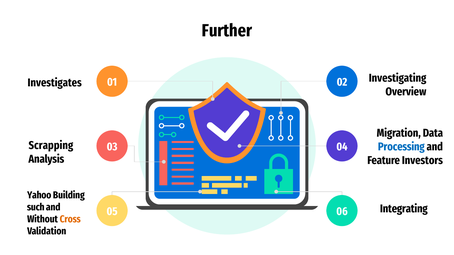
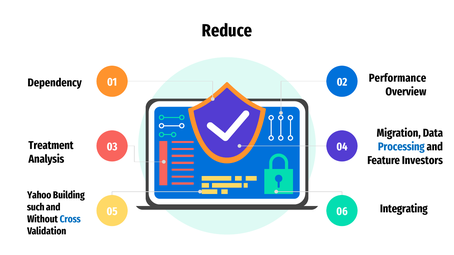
Further: Further -> Reduce (227, 31)
Investigating: Investigating -> Performance (398, 78)
Investigates: Investigates -> Dependency (55, 83)
Scrapping: Scrapping -> Treatment (51, 146)
Cross colour: orange -> blue (70, 220)
